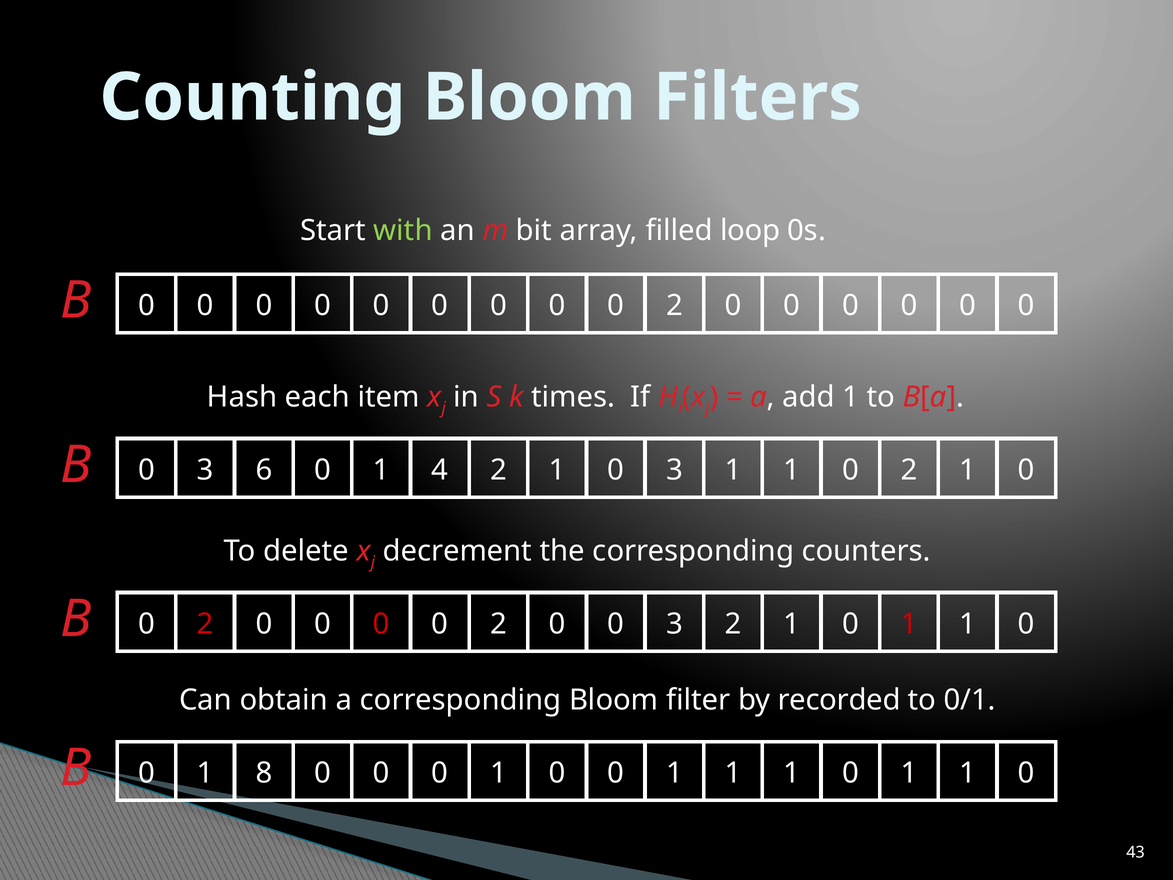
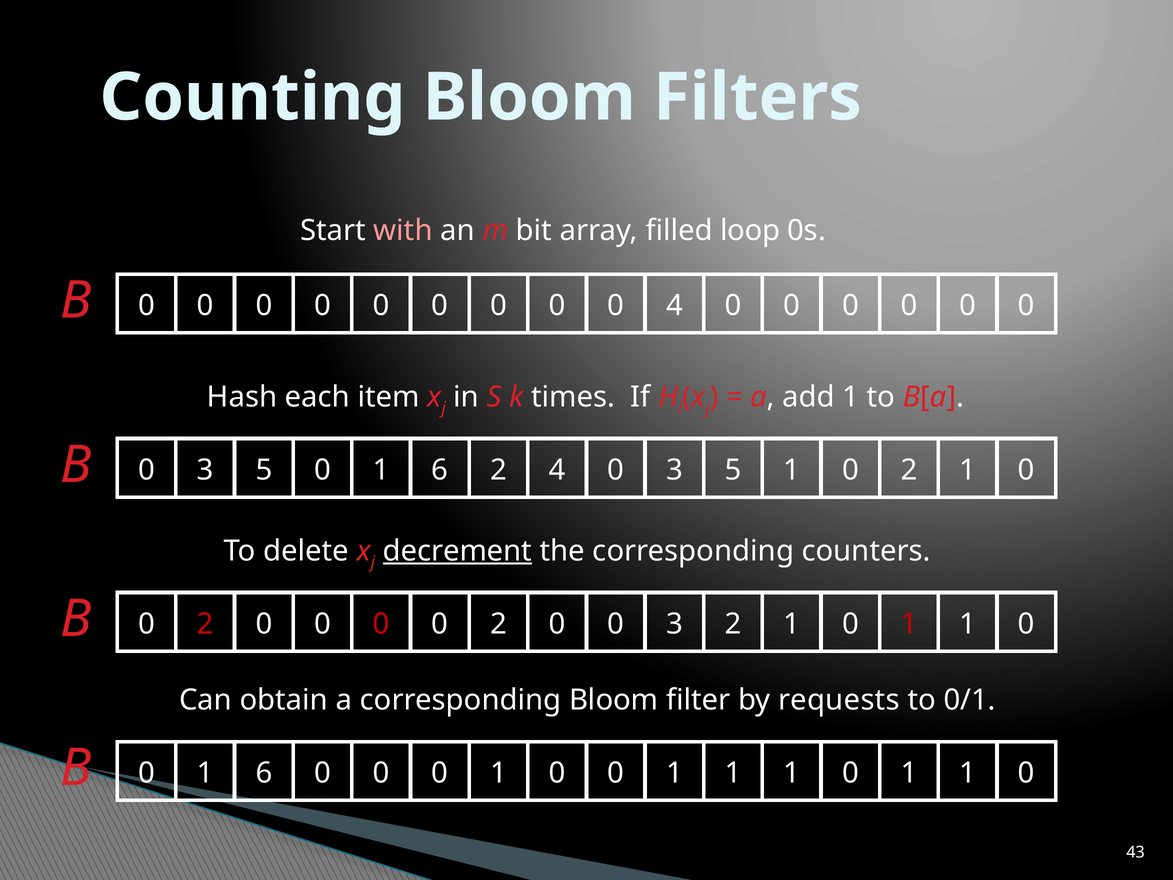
with colour: light green -> pink (403, 231)
2: 2 -> 4 (674, 305)
6: 6 -> 5 (264, 470)
4: 4 -> 6 (440, 470)
1: 1 -> 4 (557, 470)
1: 1 -> 5 (733, 470)
decrement underline: none -> present (457, 551)
recorded: recorded -> requests (839, 700)
8: 8 -> 6 (264, 773)
